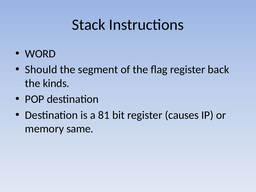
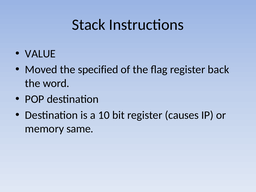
WORD: WORD -> VALUE (40, 54)
Should: Should -> Moved (41, 70)
segment: segment -> specified (98, 70)
kinds: kinds -> word (56, 83)
81: 81 -> 10 (104, 115)
